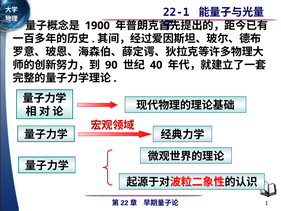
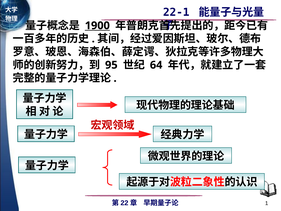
1900 underline: none -> present (97, 26)
90: 90 -> 95 (111, 65)
40: 40 -> 64 (156, 65)
